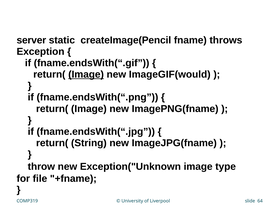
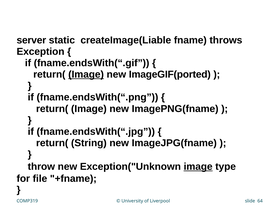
createImage(Pencil: createImage(Pencil -> createImage(Liable (126, 40)
ImageGIF(would: ImageGIF(would -> ImageGIF(ported (170, 74)
image underline: none -> present (198, 166)
